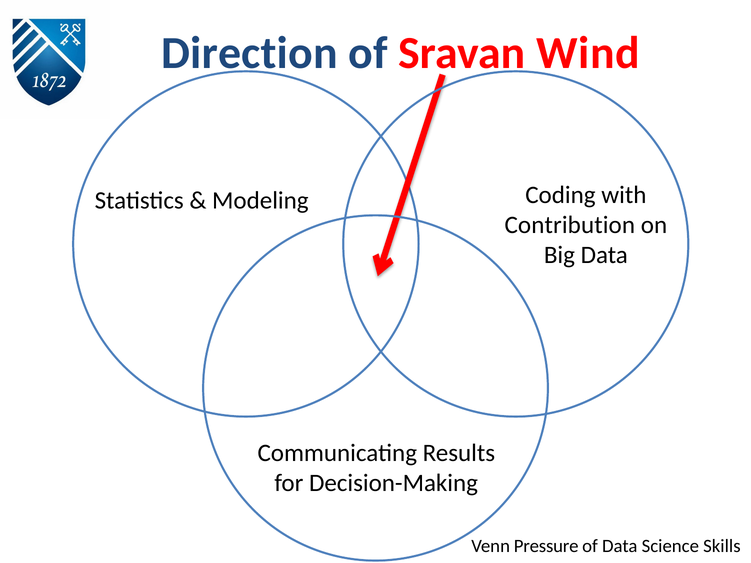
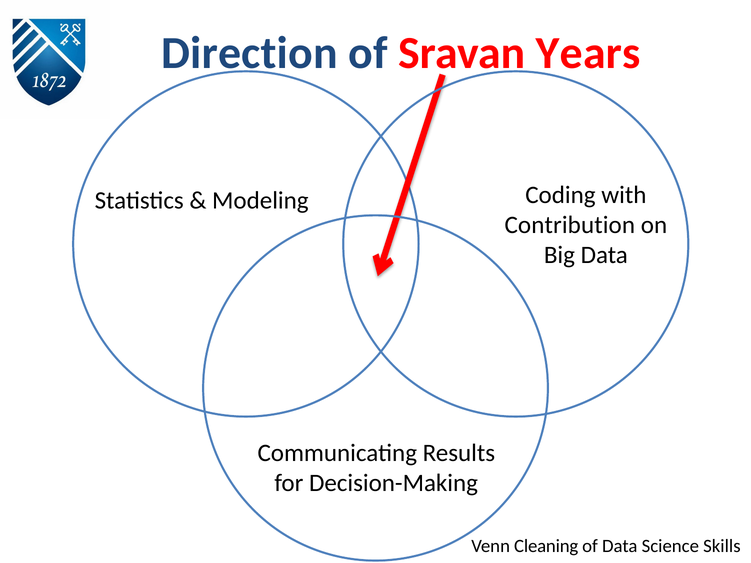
Wind: Wind -> Years (588, 53)
Pressure: Pressure -> Cleaning (546, 546)
